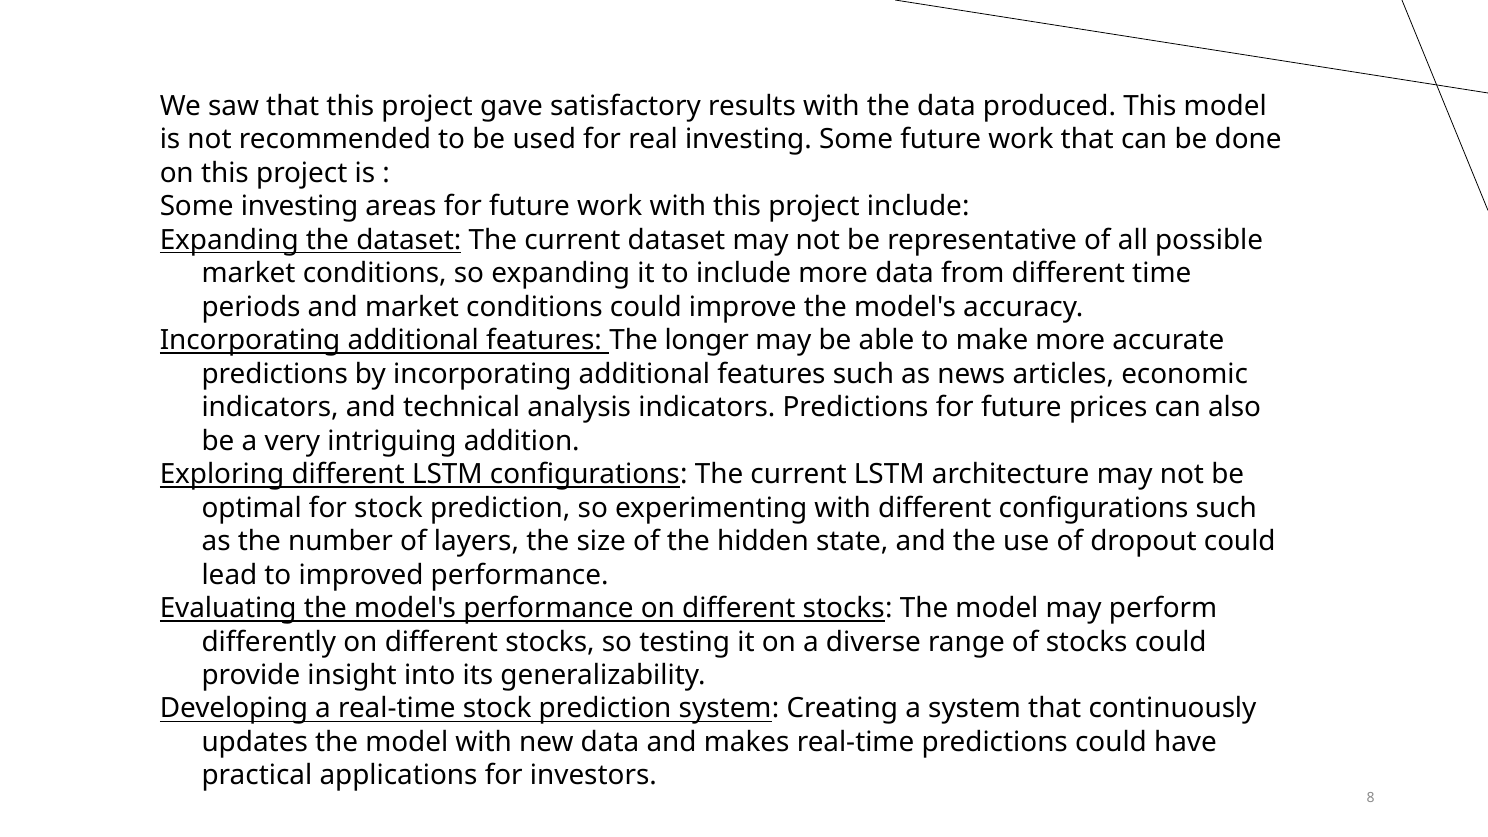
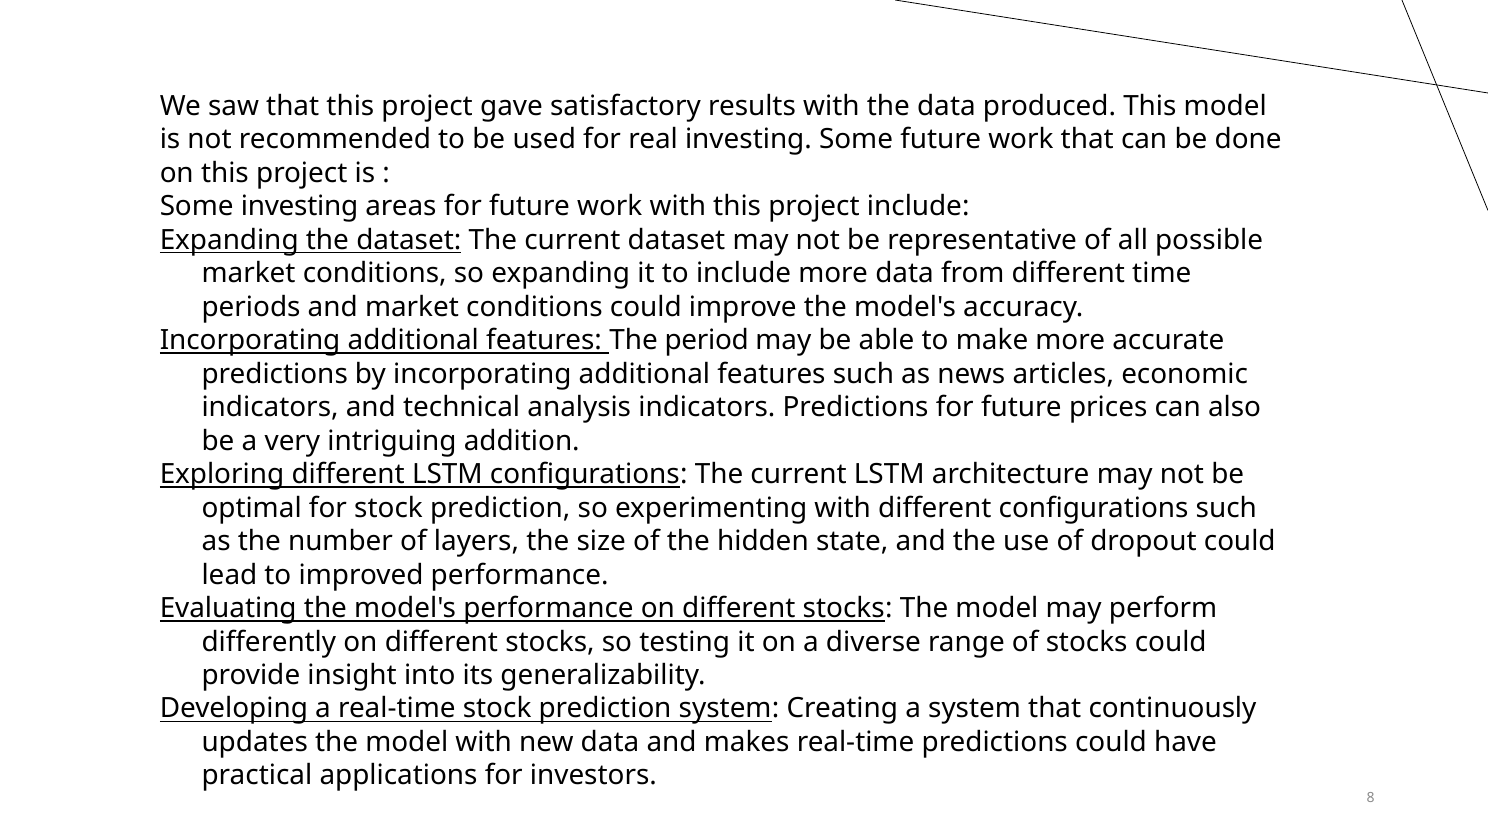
longer: longer -> period (707, 340)
